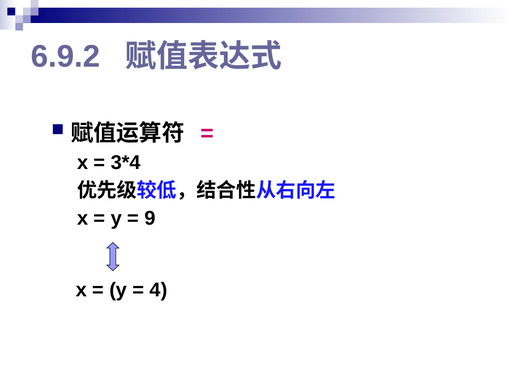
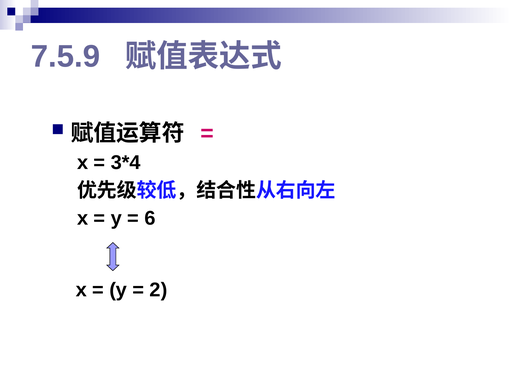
6.9.2: 6.9.2 -> 7.5.9 (65, 57)
9: 9 -> 6 (150, 218)
4: 4 -> 2 (158, 290)
